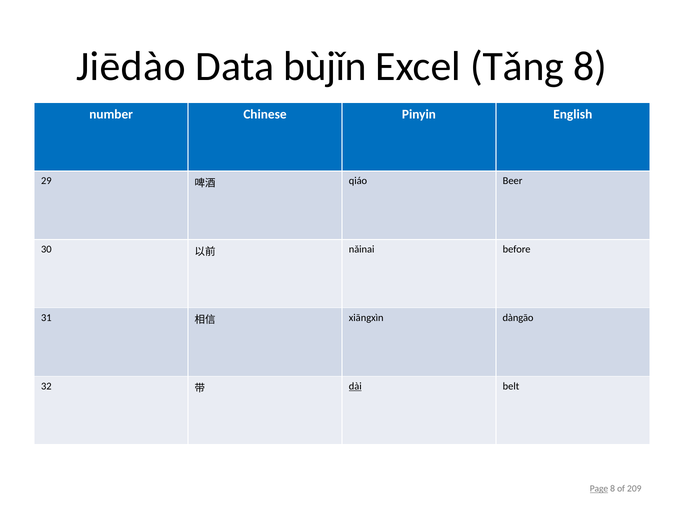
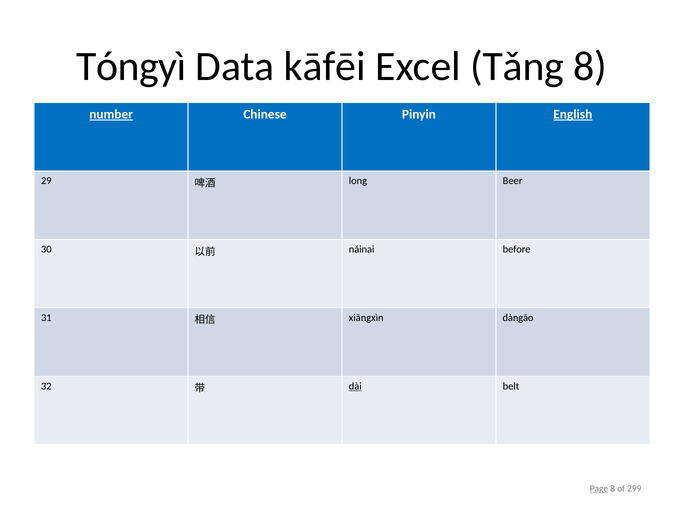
Jiēdào: Jiēdào -> Tóngyì (131, 66)
bùjǐn: bùjǐn -> kāfēi (325, 66)
number underline: none -> present (111, 114)
English underline: none -> present (573, 114)
qiáo: qiáo -> long (358, 181)
209: 209 -> 299 (634, 489)
